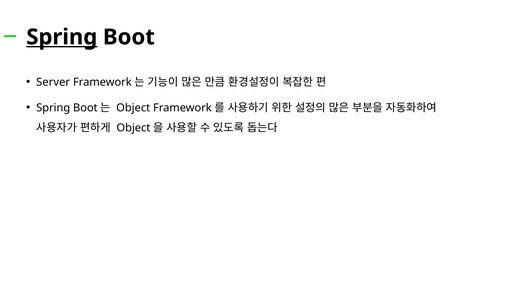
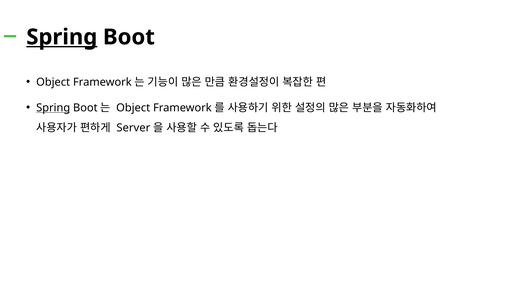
Server: Server -> Object (53, 82)
Spring underline: none -> present (53, 108)
Object: Object -> Server (133, 128)
